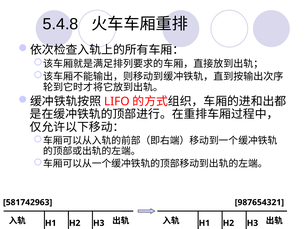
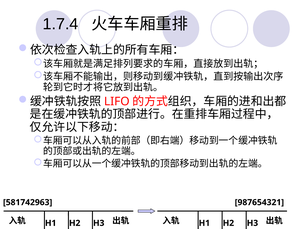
5.4.8: 5.4.8 -> 1.7.4 (61, 24)
